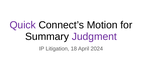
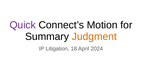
Judgment colour: purple -> orange (94, 36)
